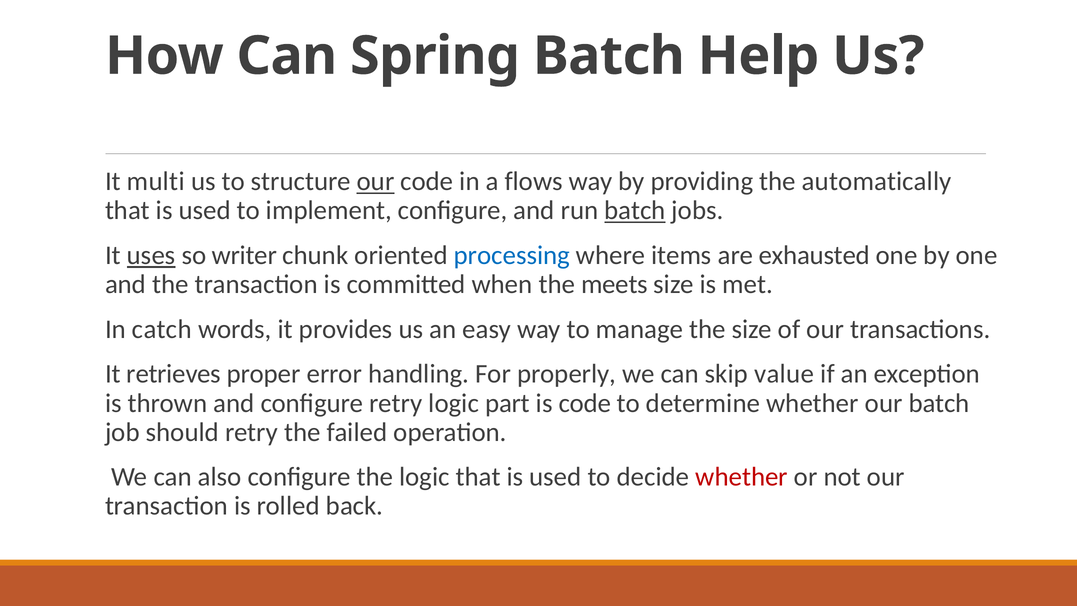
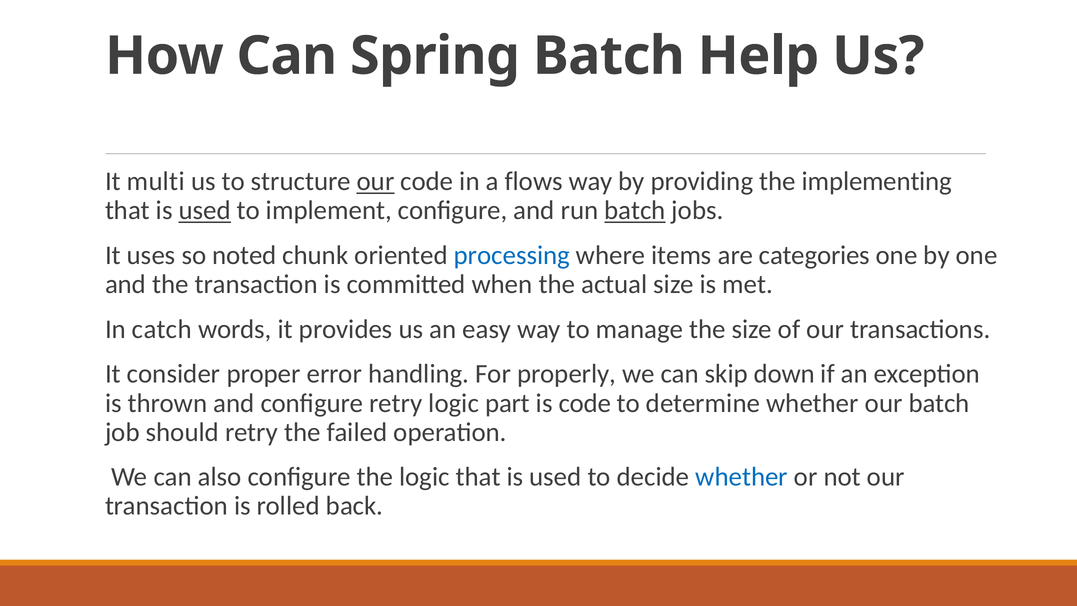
automatically: automatically -> implementing (877, 181)
used underline: none -> present (205, 211)
uses underline: present -> none (151, 255)
writer: writer -> noted (244, 255)
exhausted: exhausted -> categories (814, 255)
meets: meets -> actual (614, 284)
retrieves: retrieves -> consider (174, 374)
value: value -> down (784, 374)
whether colour: red -> blue (742, 477)
